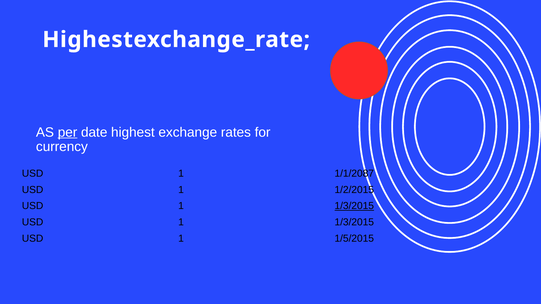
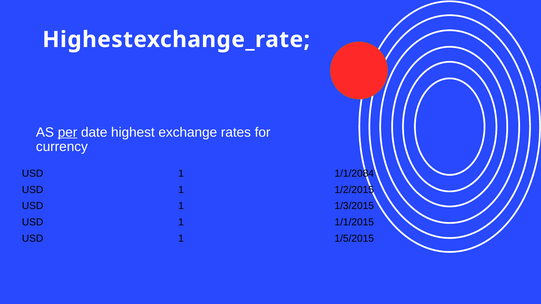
1/1/2087: 1/1/2087 -> 1/1/2084 (354, 174)
1/3/2015 underline: present -> none (354, 206)
1/3/2015: 1/3/2015 -> 1/1/2015 (354, 222)
